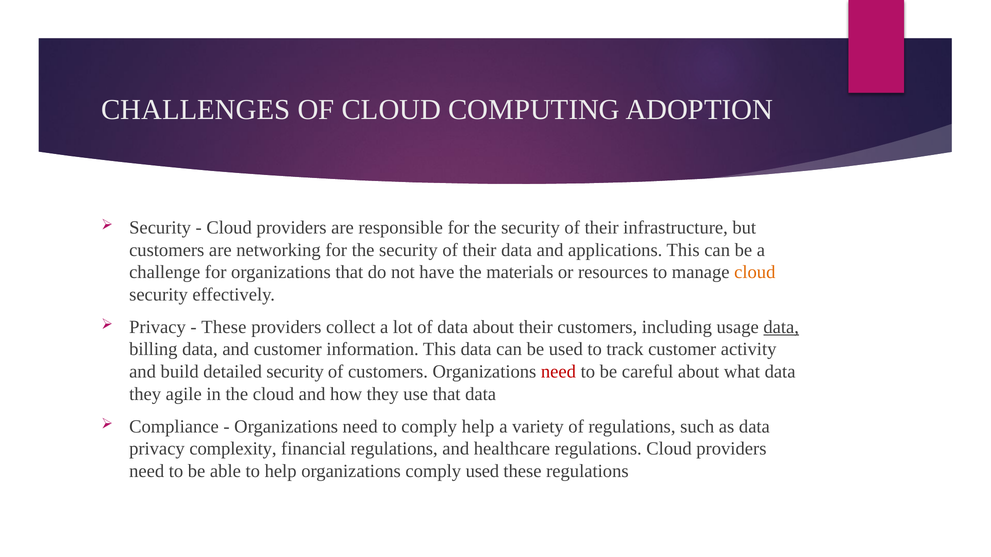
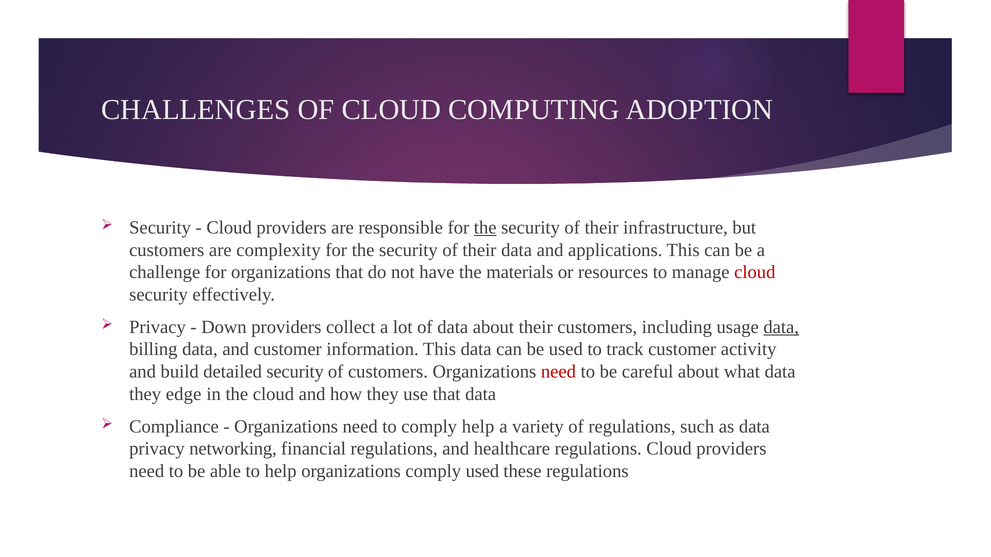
the underline: none -> present (485, 228)
networking: networking -> complexity (278, 250)
cloud colour: orange -> red (755, 272)
These: These -> Down (224, 327)
agile: agile -> edge (184, 394)
complexity: complexity -> networking (233, 449)
